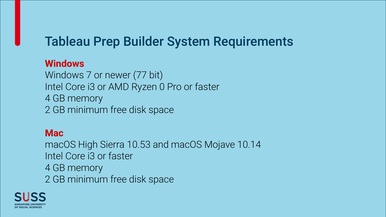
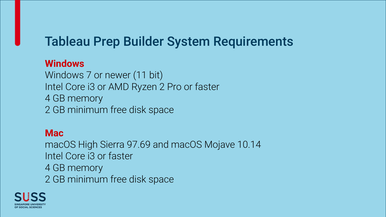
77: 77 -> 11 (140, 75)
Ryzen 0: 0 -> 2 (162, 87)
10.53: 10.53 -> 97.69 (139, 145)
